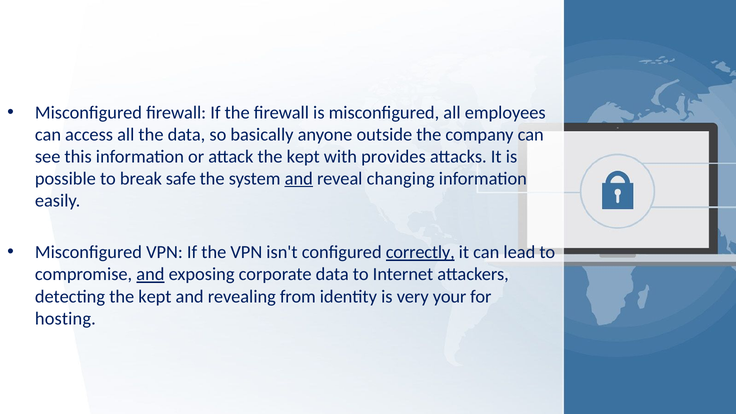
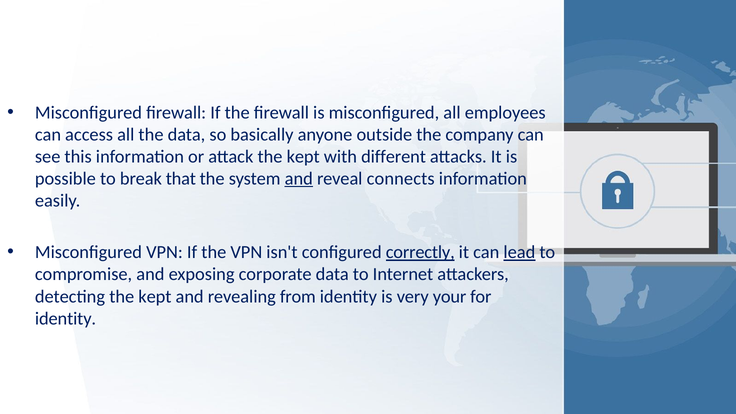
provides: provides -> different (394, 157)
safe: safe -> that (181, 179)
changing: changing -> connects (401, 179)
lead underline: none -> present (519, 252)
and underline: present -> none (150, 274)
hosting: hosting -> identity (66, 319)
